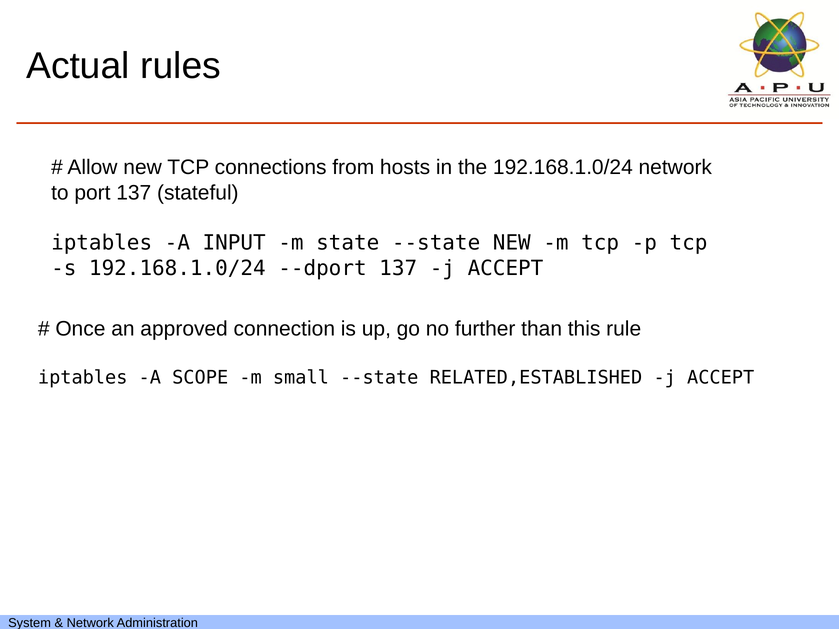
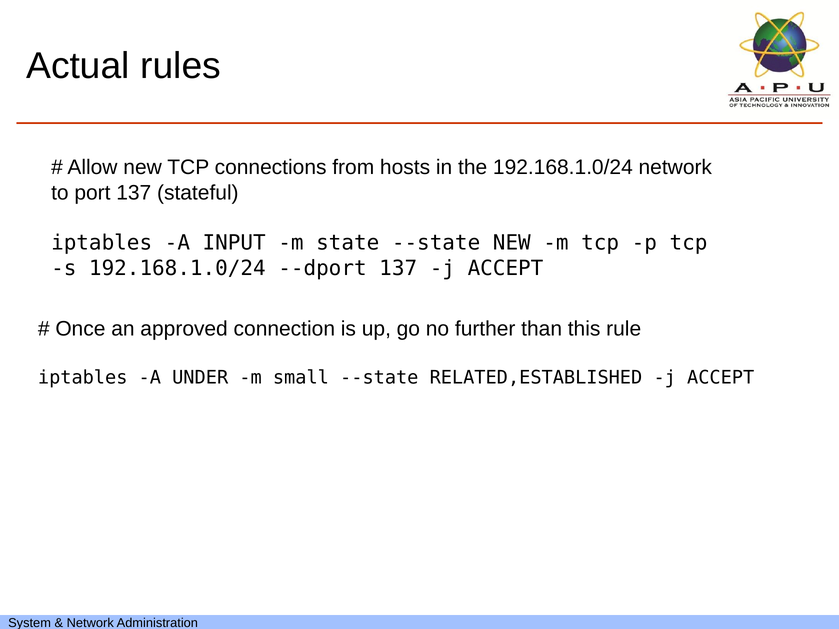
SCOPE: SCOPE -> UNDER (200, 378)
